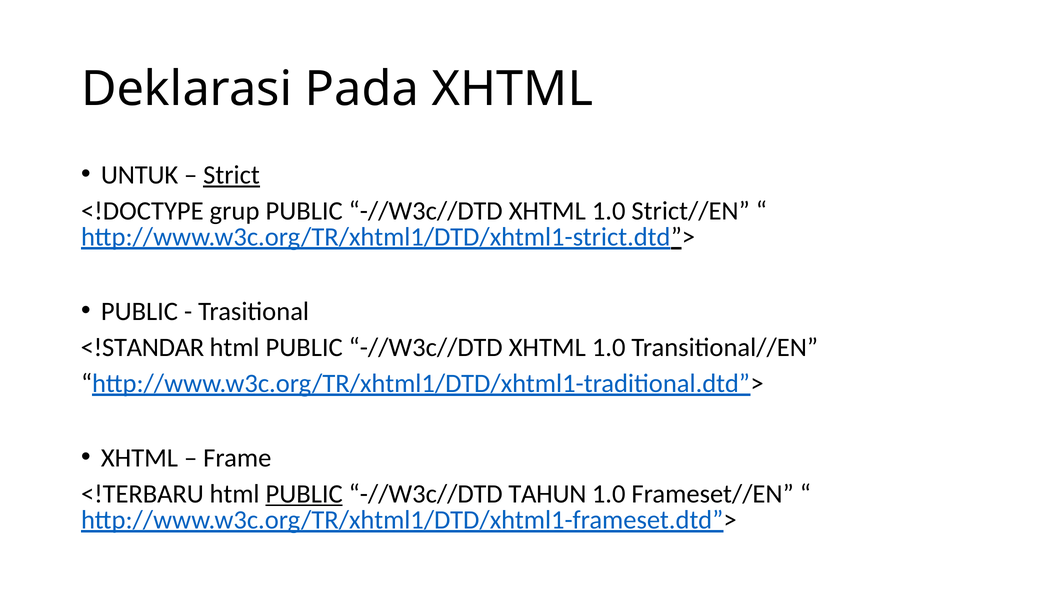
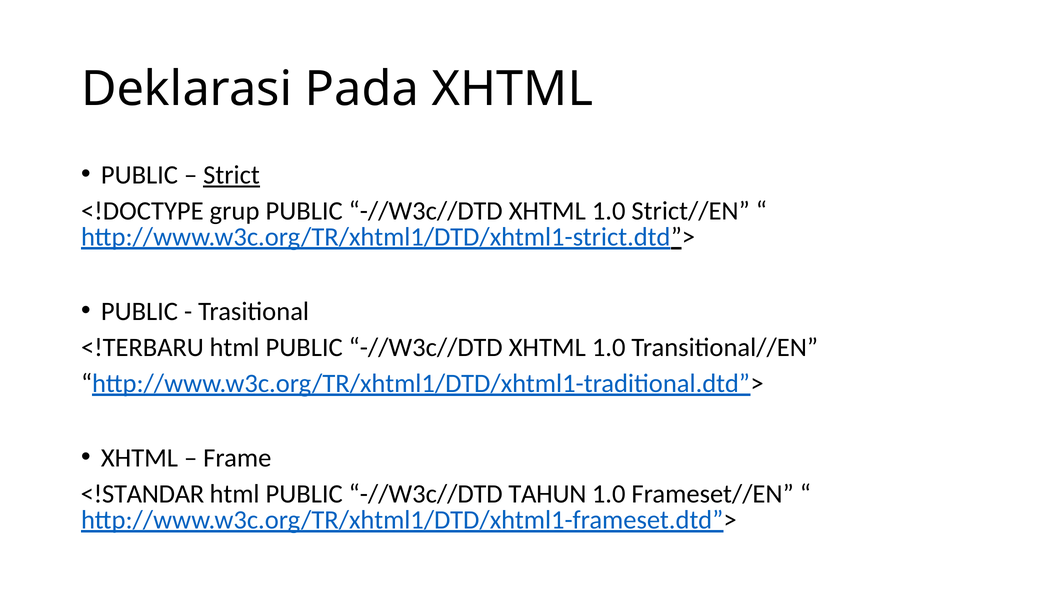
UNTUK: UNTUK -> PUBLIC (140, 175)
<!STANDAR: <!STANDAR -> <!TERBARU (142, 347)
<!TERBARU: <!TERBARU -> <!STANDAR (143, 494)
PUBLIC underline: present -> none (304, 494)
